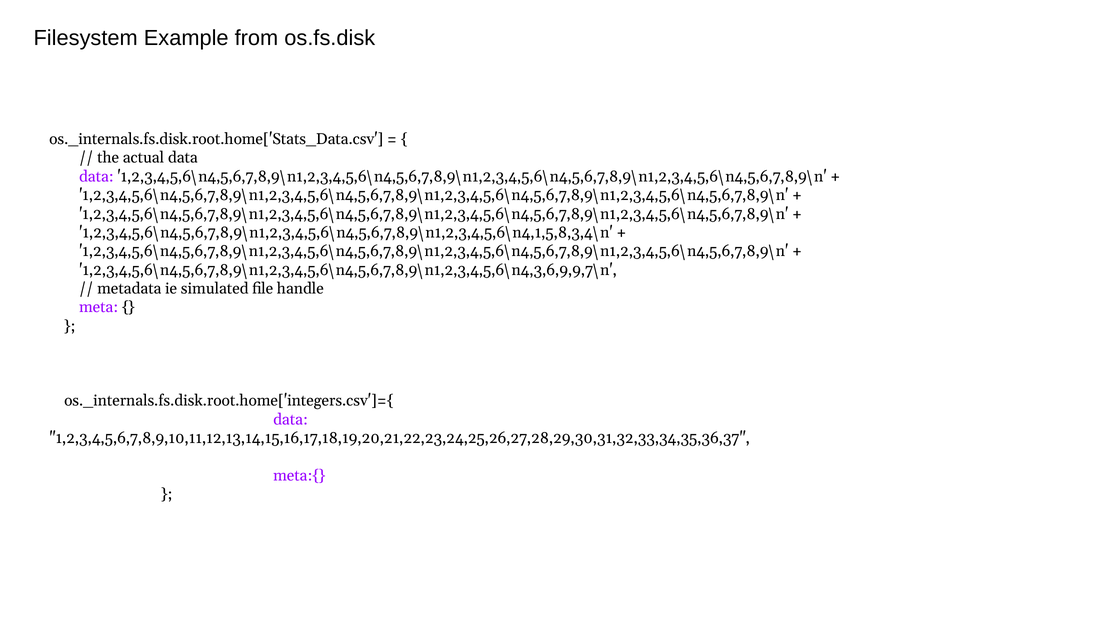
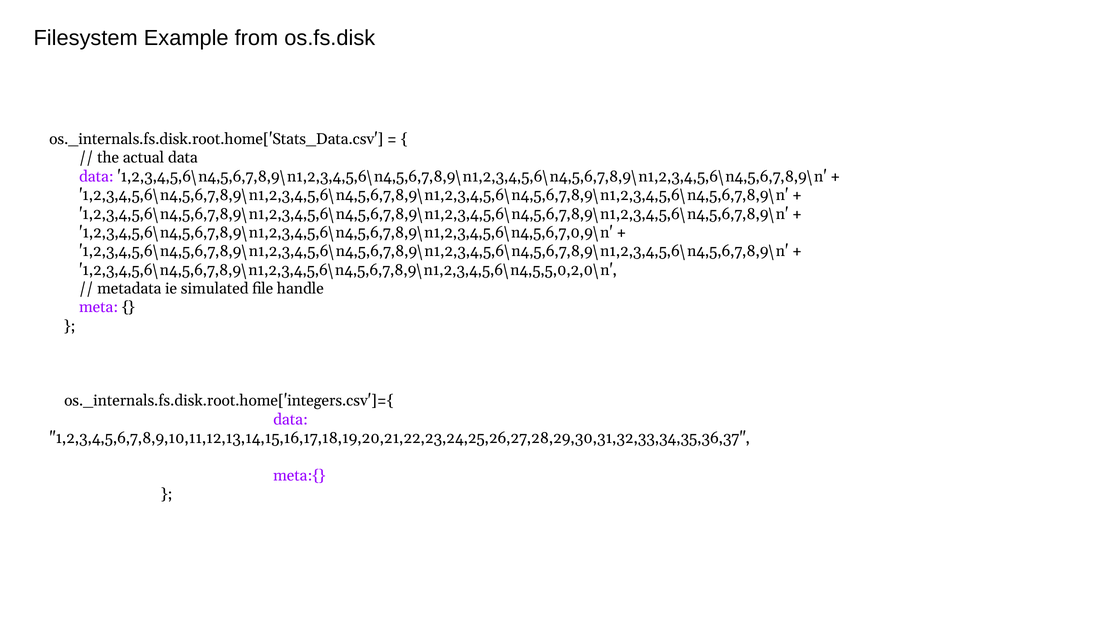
1,2,3,4,5,6\n4,5,6,7,8,9\n1,2,3,4,5,6\n4,5,6,7,8,9\n1,2,3,4,5,6\n4,1,5,8,3,4\n: 1,2,3,4,5,6\n4,5,6,7,8,9\n1,2,3,4,5,6\n4,5,6,7,8,9\n1,2,3,4,5,6\n4,1,5,8,3,4\n -> 1,2,3,4,5,6\n4,5,6,7,8,9\n1,2,3,4,5,6\n4,5,6,7,8,9\n1,2,3,4,5,6\n4,5,6,7,0,9\n (346, 233)
1,2,3,4,5,6\n4,5,6,7,8,9\n1,2,3,4,5,6\n4,5,6,7,8,9\n1,2,3,4,5,6\n4,3,6,9,9,7\n: 1,2,3,4,5,6\n4,5,6,7,8,9\n1,2,3,4,5,6\n4,5,6,7,8,9\n1,2,3,4,5,6\n4,3,6,9,9,7\n -> 1,2,3,4,5,6\n4,5,6,7,8,9\n1,2,3,4,5,6\n4,5,6,7,8,9\n1,2,3,4,5,6\n4,5,5,0,2,0\n (348, 270)
